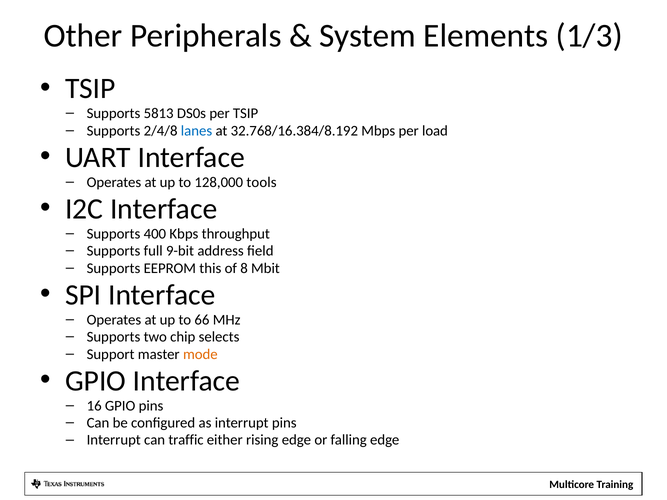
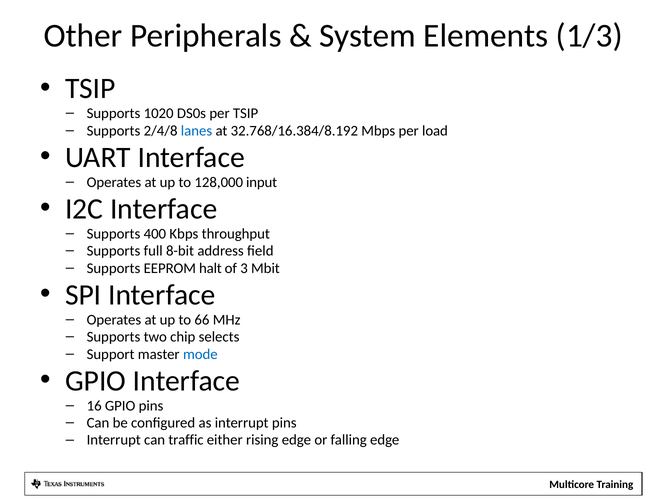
5813: 5813 -> 1020 (159, 114)
tools: tools -> input (262, 182)
9-bit: 9-bit -> 8-bit (180, 251)
this: this -> halt (210, 268)
8: 8 -> 3 (244, 268)
mode colour: orange -> blue (200, 354)
